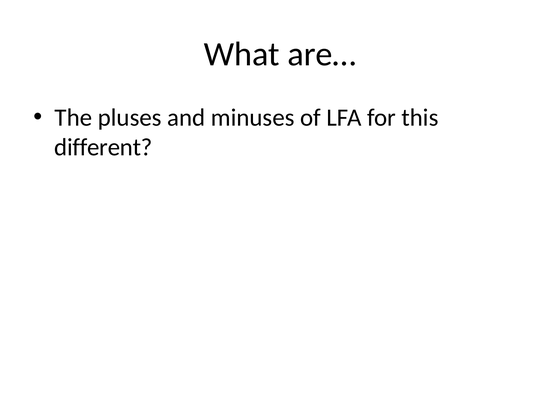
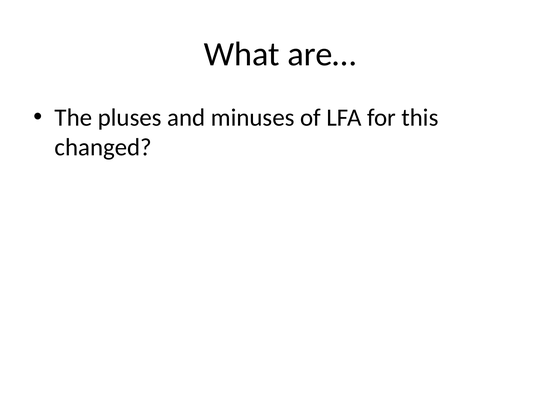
different: different -> changed (103, 147)
